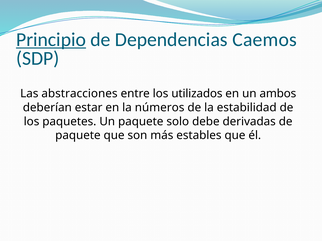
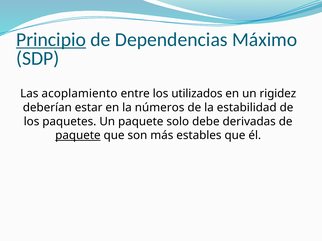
Caemos: Caemos -> Máximo (265, 40)
abstracciones: abstracciones -> acoplamiento (79, 94)
ambos: ambos -> rigidez (278, 94)
paquete underline: none -> present (78, 136)
